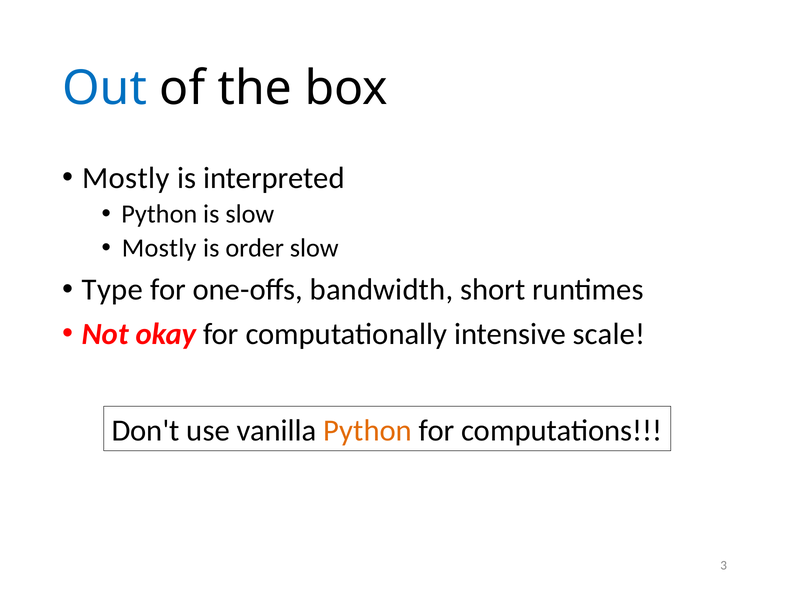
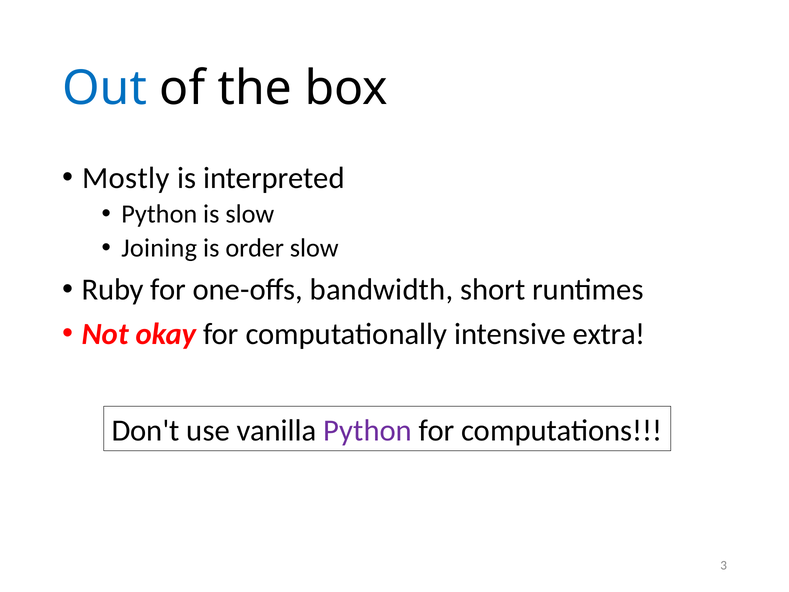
Mostly: Mostly -> Joining (159, 248)
Type: Type -> Ruby (113, 290)
scale: scale -> extra (609, 334)
Python colour: orange -> purple (368, 430)
